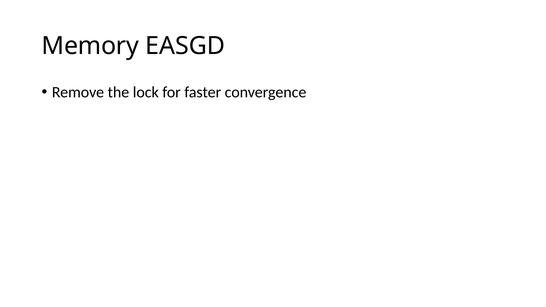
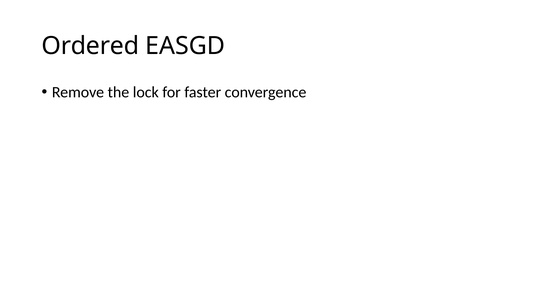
Memory: Memory -> Ordered (90, 46)
